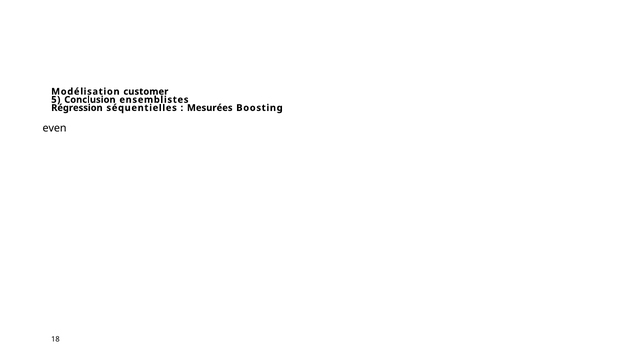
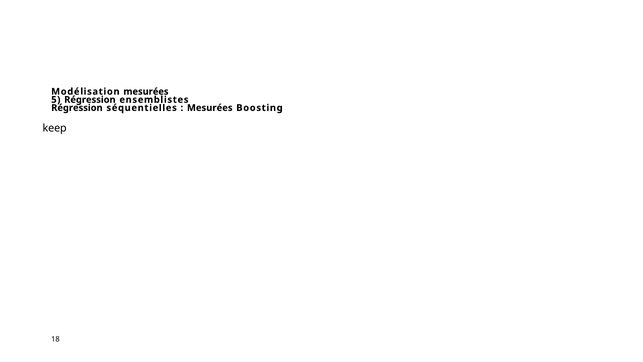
Modélisation customer: customer -> mesurées (146, 92)
5 Conclusion: Conclusion -> Régression (90, 100)
even: even -> keep (55, 128)
